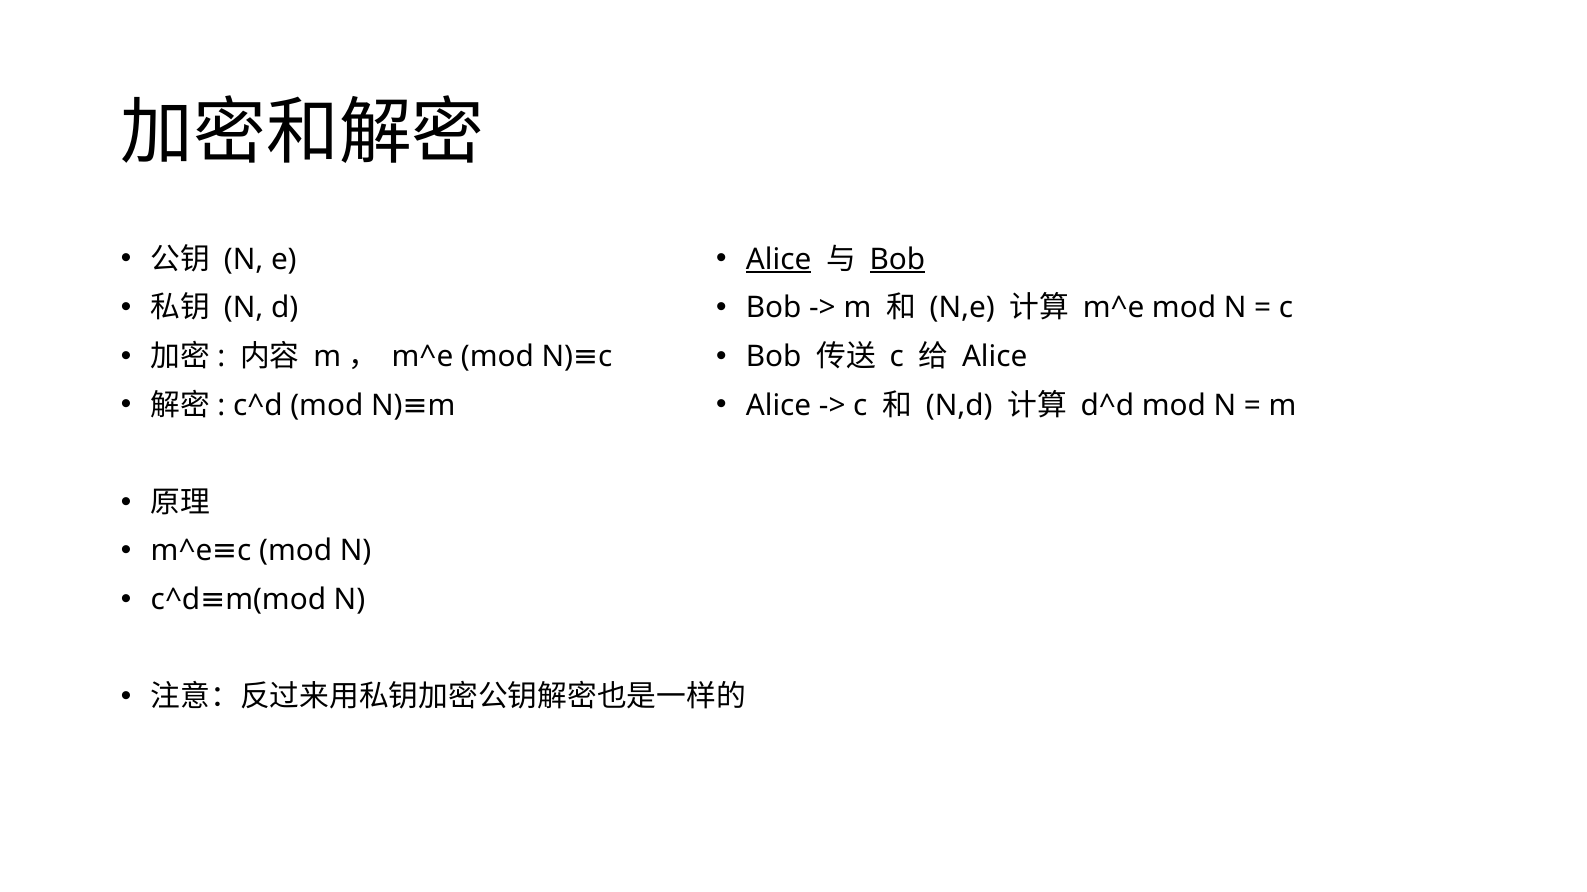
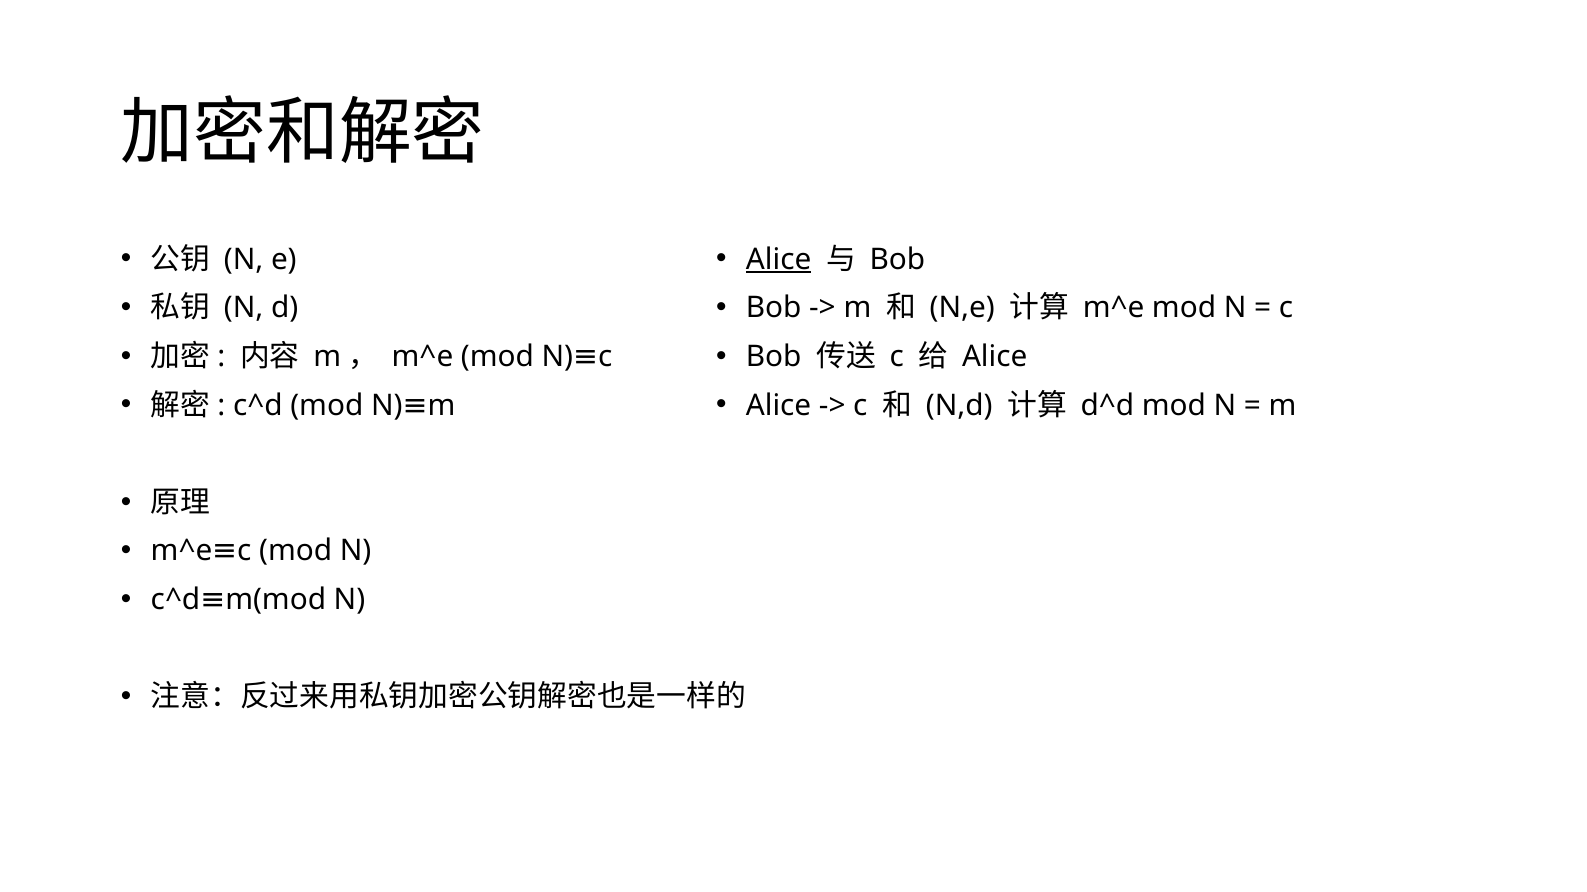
Bob underline: present -> none (897, 259)
